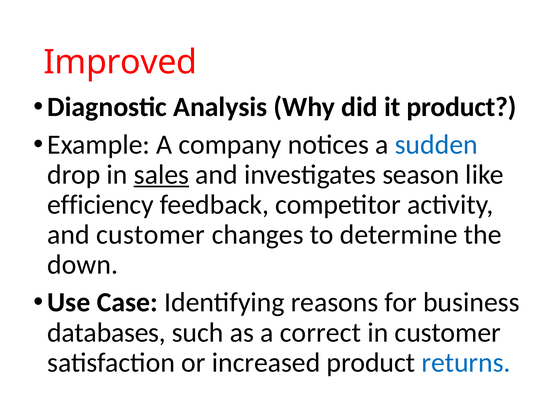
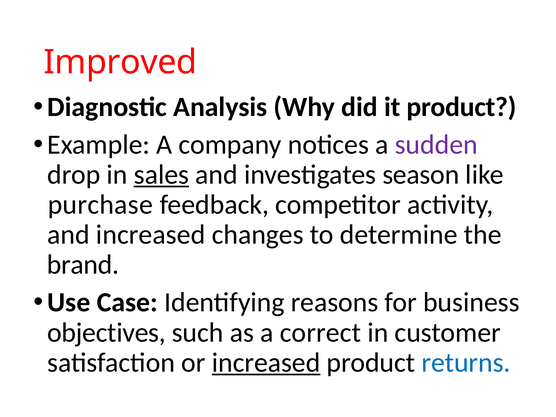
sudden colour: blue -> purple (436, 145)
efficiency: efficiency -> purchase (100, 205)
and customer: customer -> increased (151, 235)
down: down -> brand (83, 265)
databases: databases -> objectives (107, 333)
increased underline: none -> present (266, 363)
